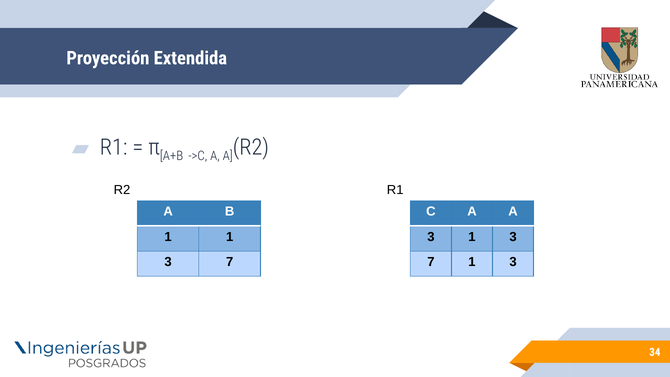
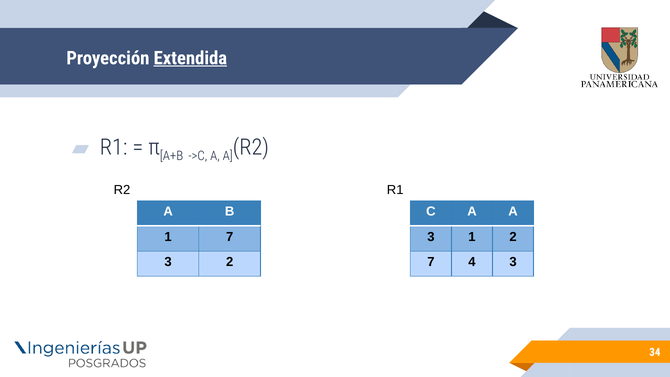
Extendida underline: none -> present (190, 58)
1 1: 1 -> 7 (230, 237)
3 1 3: 3 -> 2 (513, 237)
7: 7 -> 2 (230, 262)
7 1: 1 -> 4 (472, 262)
